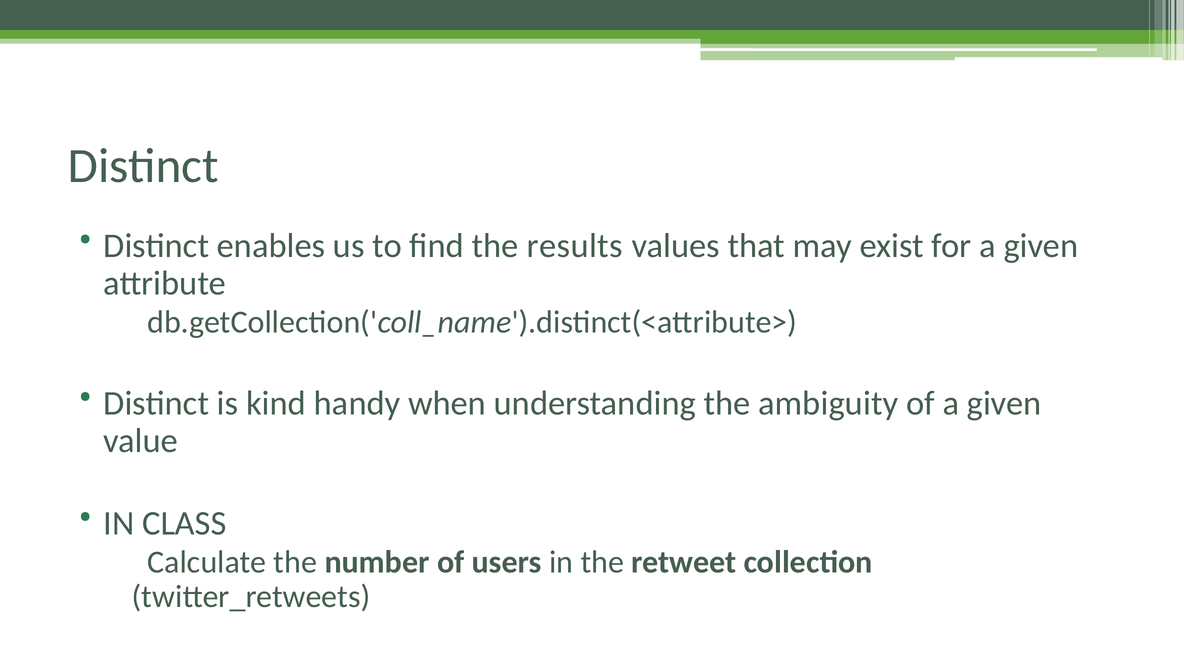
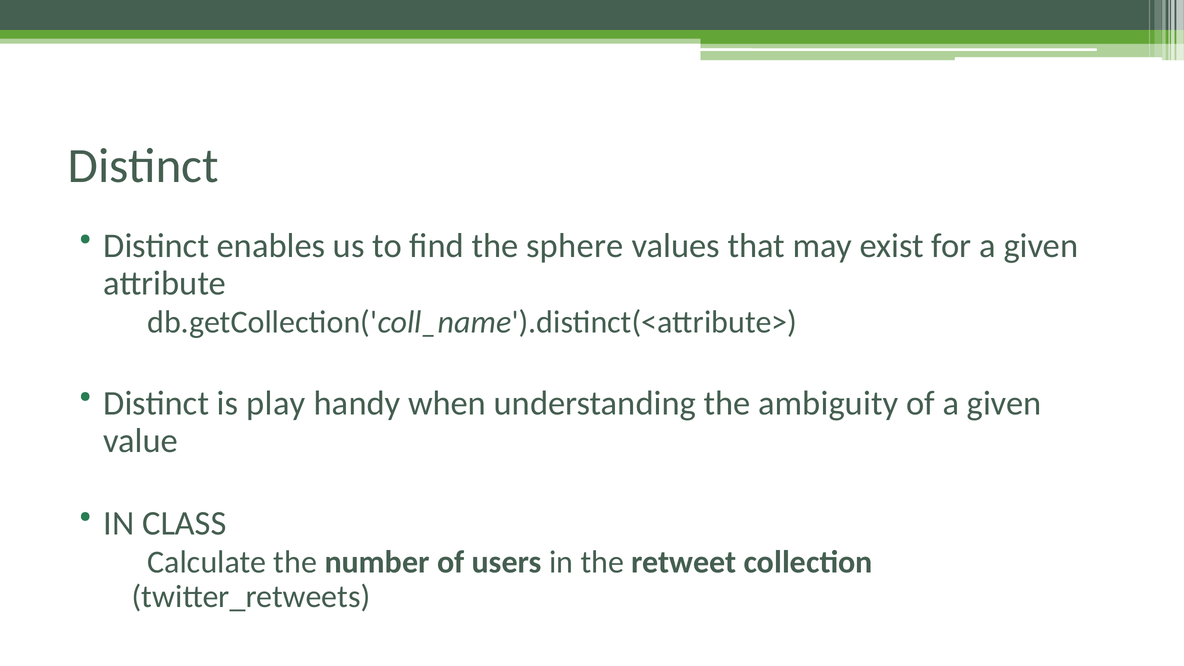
results: results -> sphere (575, 246)
kind: kind -> play (276, 404)
